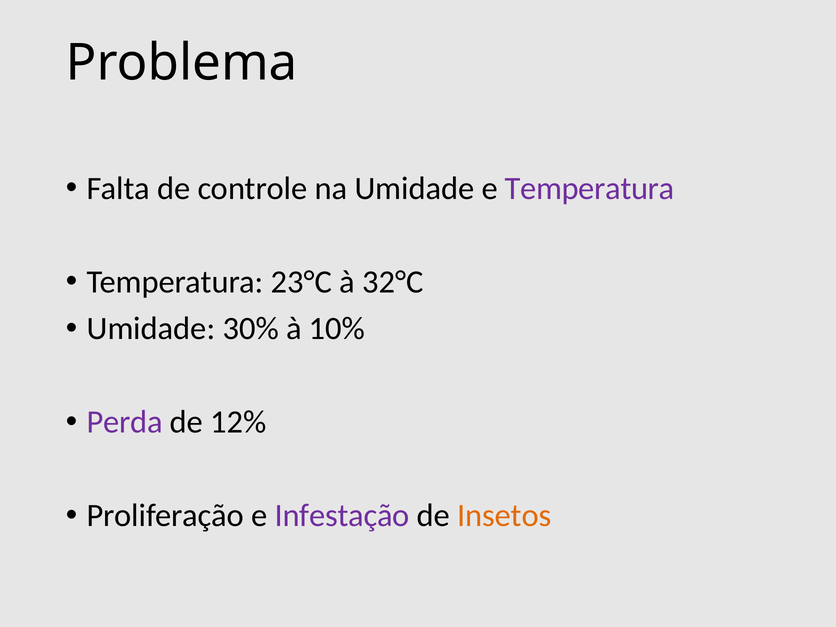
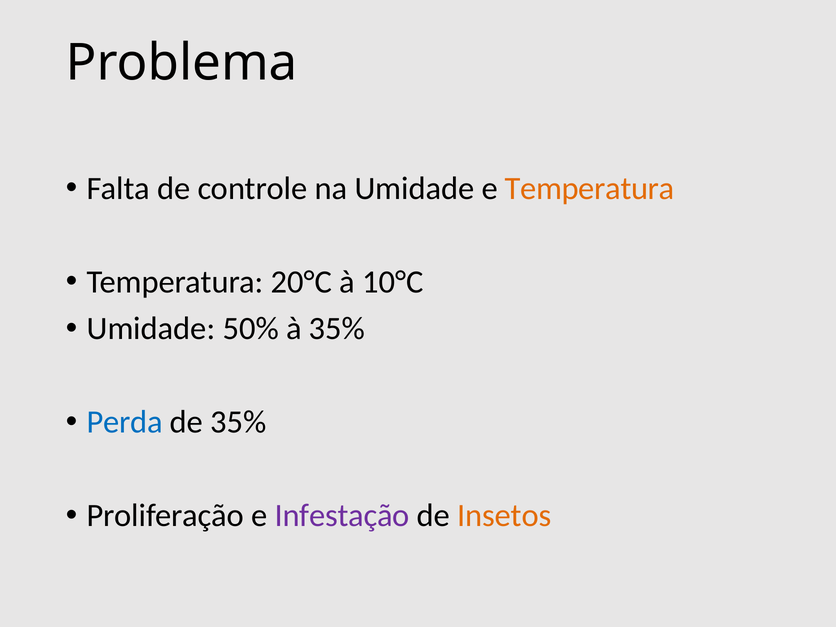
Temperatura colour: purple -> orange (590, 188)
23°C: 23°C -> 20°C (301, 282)
32°C: 32°C -> 10°C (393, 282)
30%: 30% -> 50% (251, 329)
à 10%: 10% -> 35% (337, 329)
Perda colour: purple -> blue (125, 422)
de 12%: 12% -> 35% (238, 422)
